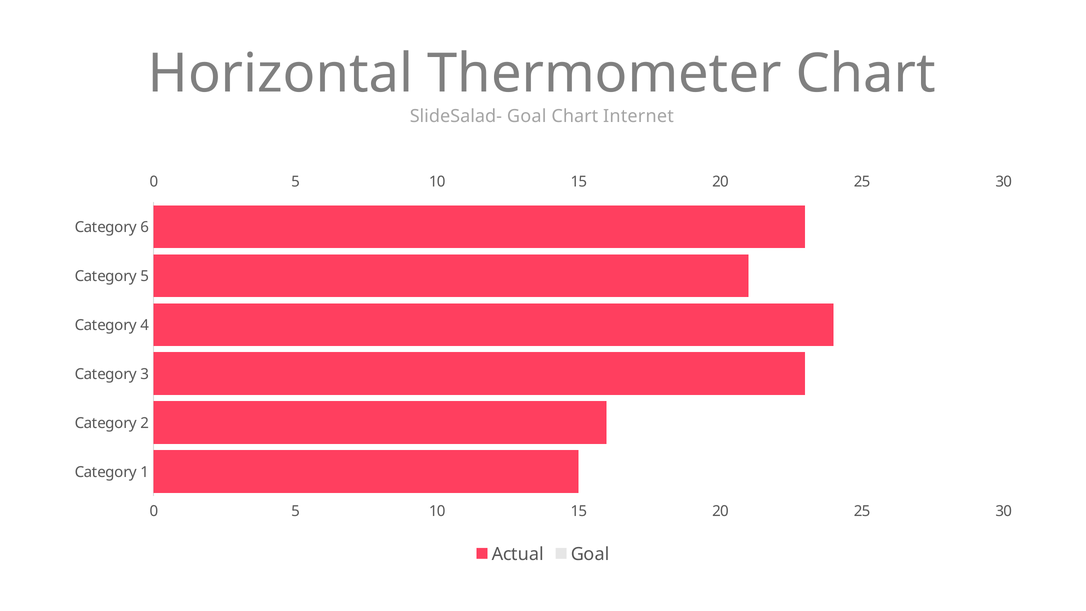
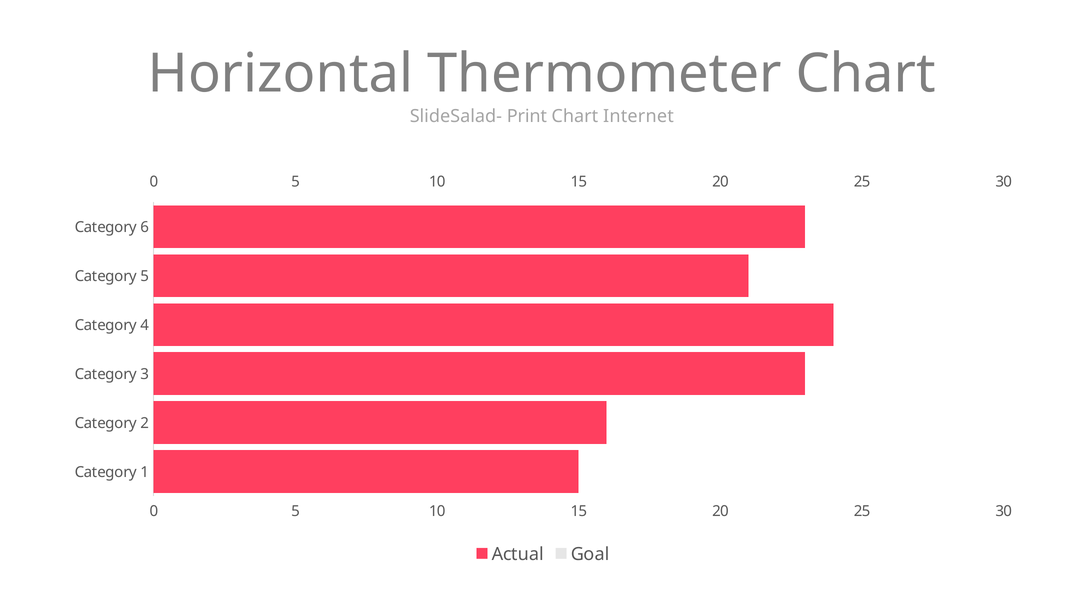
SlideSalad- Goal: Goal -> Print (527, 116)
